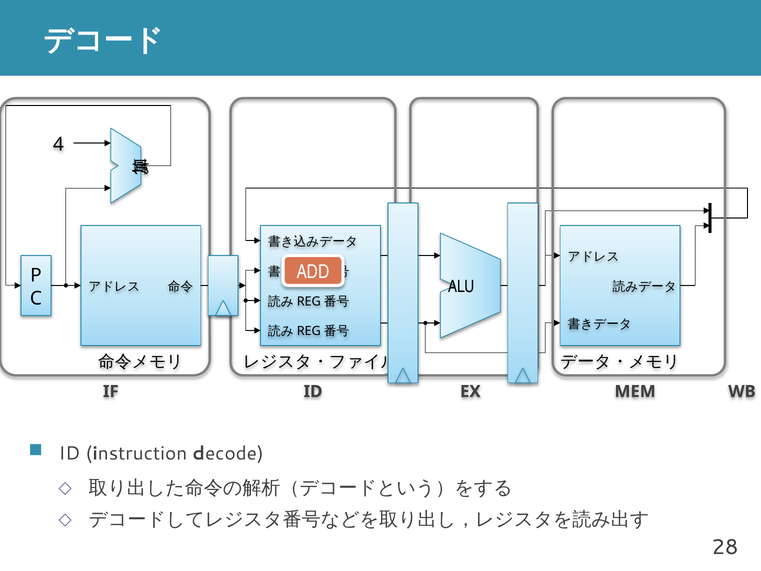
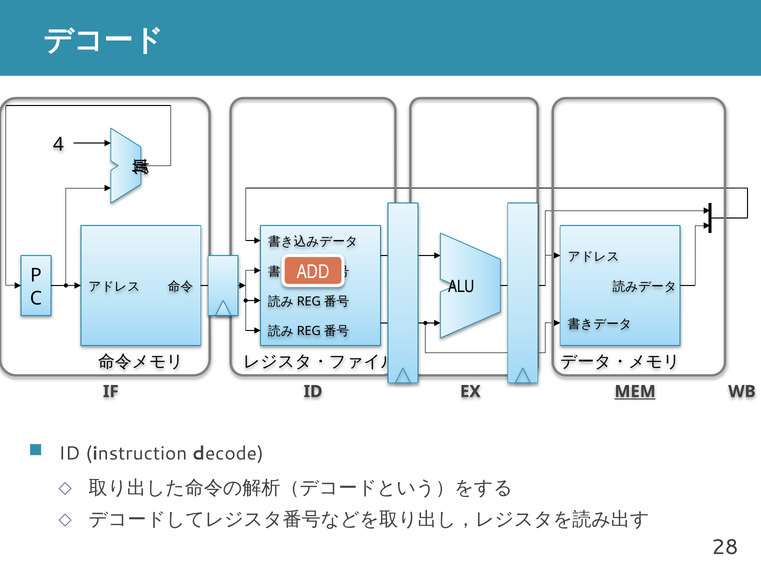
MEM underline: none -> present (635, 391)
